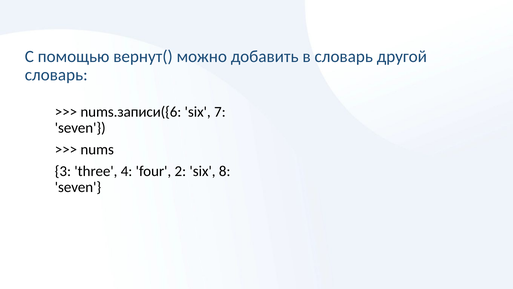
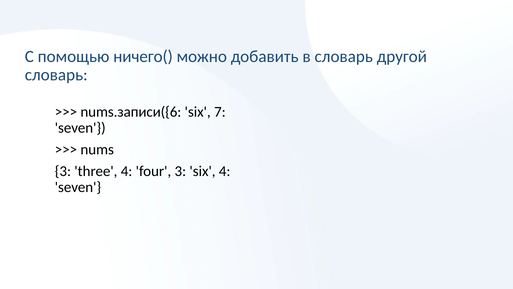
вернут(: вернут( -> ничего( (143, 56)
four 2: 2 -> 3 (180, 171)
six 8: 8 -> 4 (225, 171)
